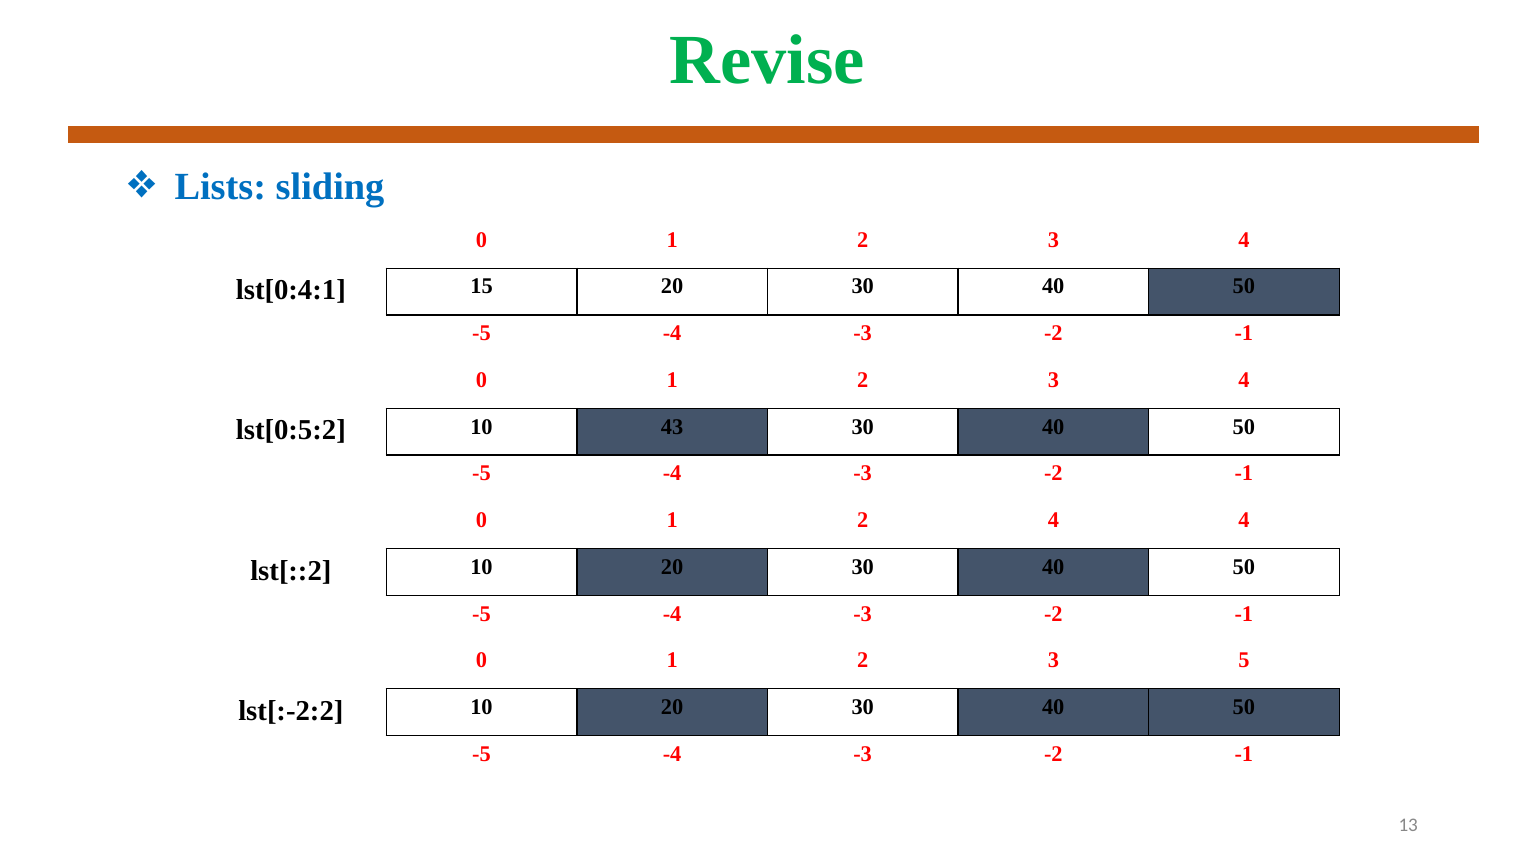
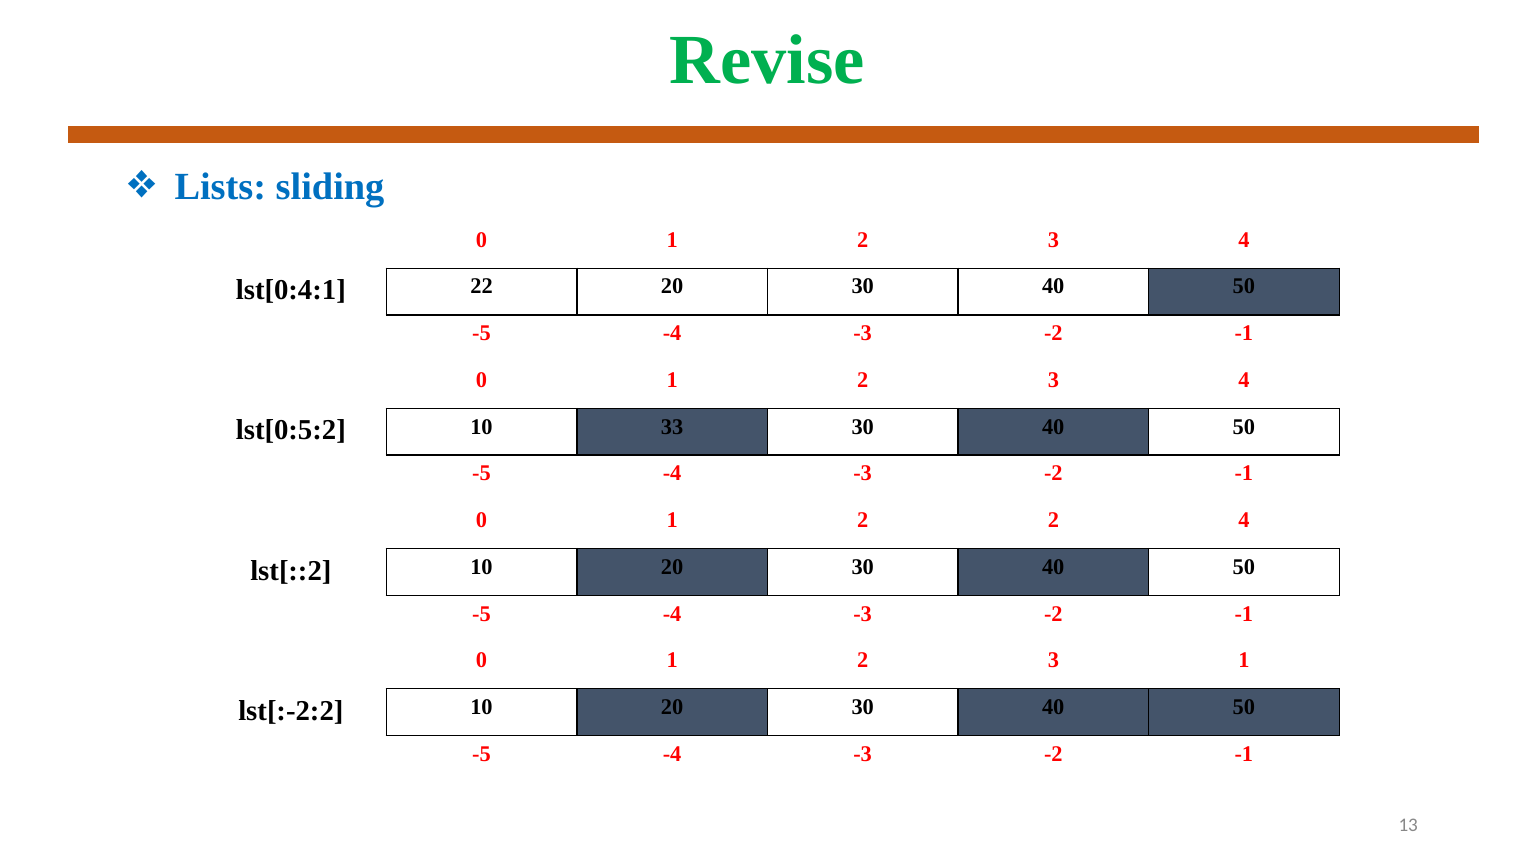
15: 15 -> 22 (482, 286)
43: 43 -> 33 (672, 427)
2 4: 4 -> 2 (1053, 520)
3 5: 5 -> 1 (1244, 660)
